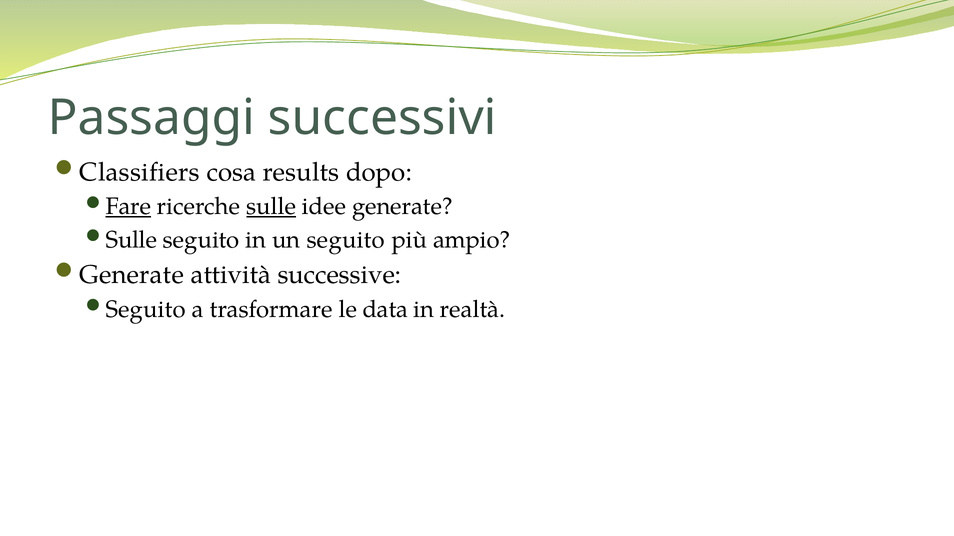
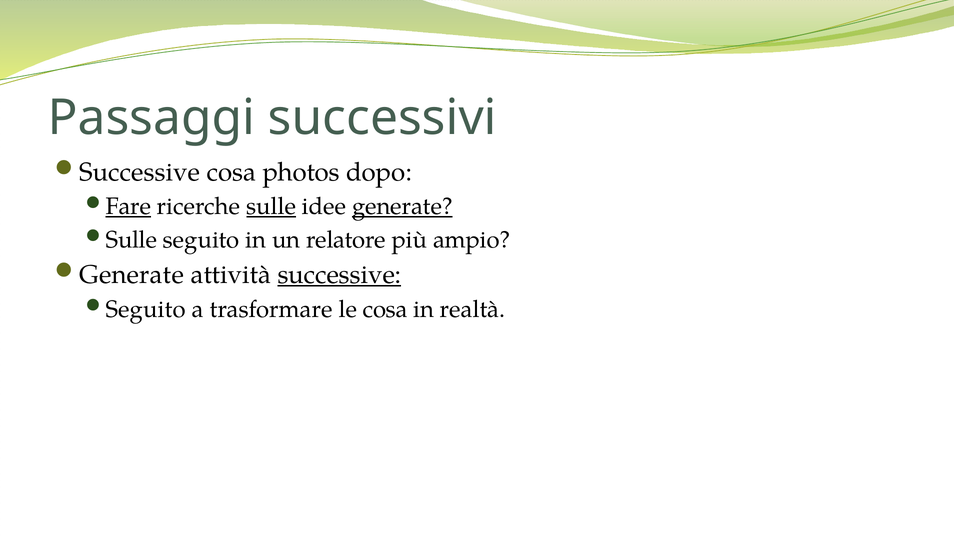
Classifiers: Classifiers -> Successive (140, 172)
results: results -> photos (301, 172)
generate underline: none -> present (402, 207)
un seguito: seguito -> relatore (346, 240)
successive underline: none -> present (339, 275)
le data: data -> cosa (385, 310)
